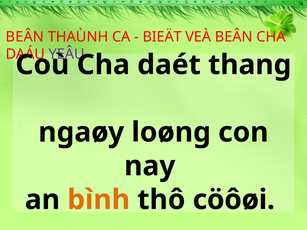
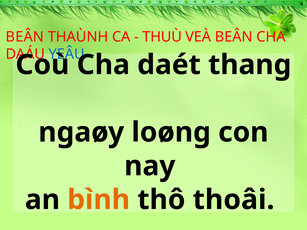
BIEÄT: BIEÄT -> THUÙ (162, 37)
YEÂU colour: purple -> blue (67, 54)
cöôøi: cöôøi -> thoâi (234, 200)
